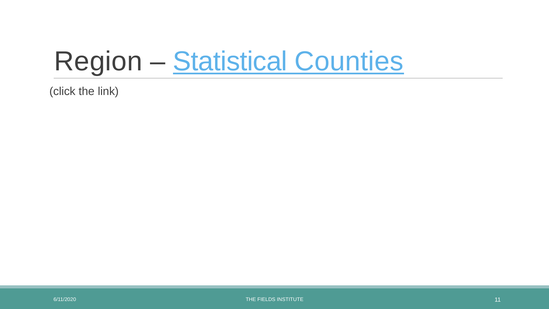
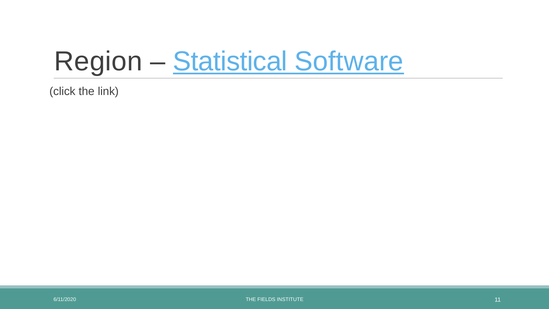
Counties: Counties -> Software (349, 62)
